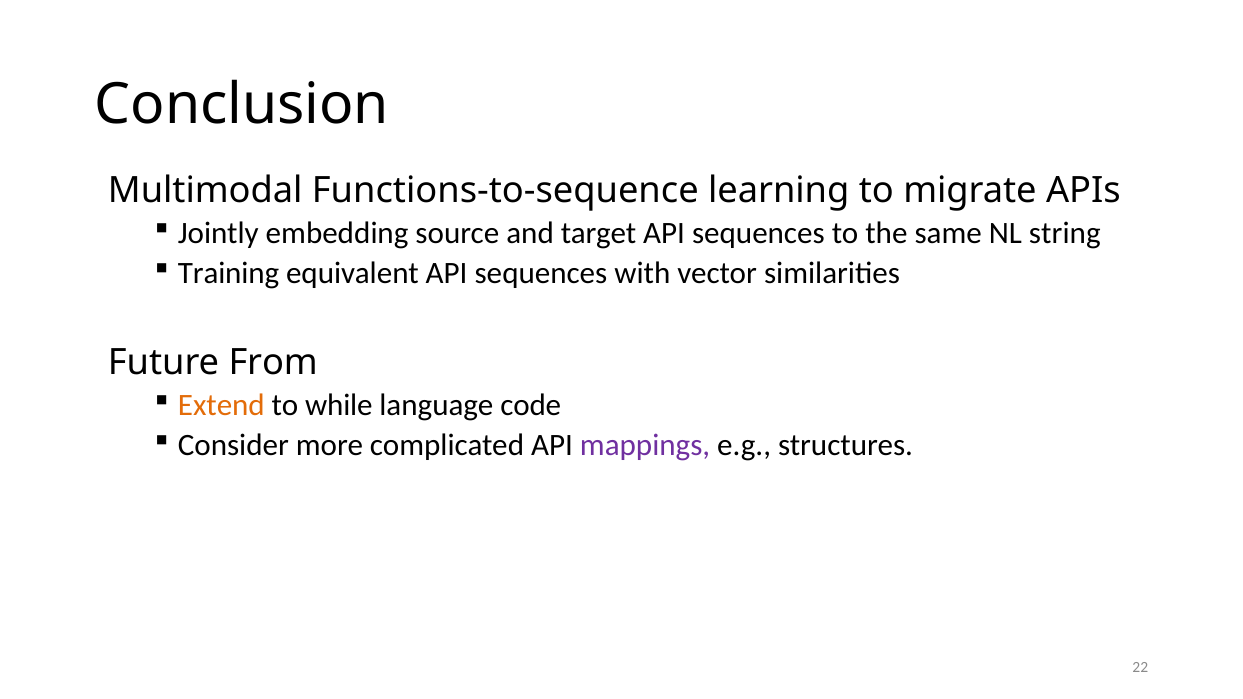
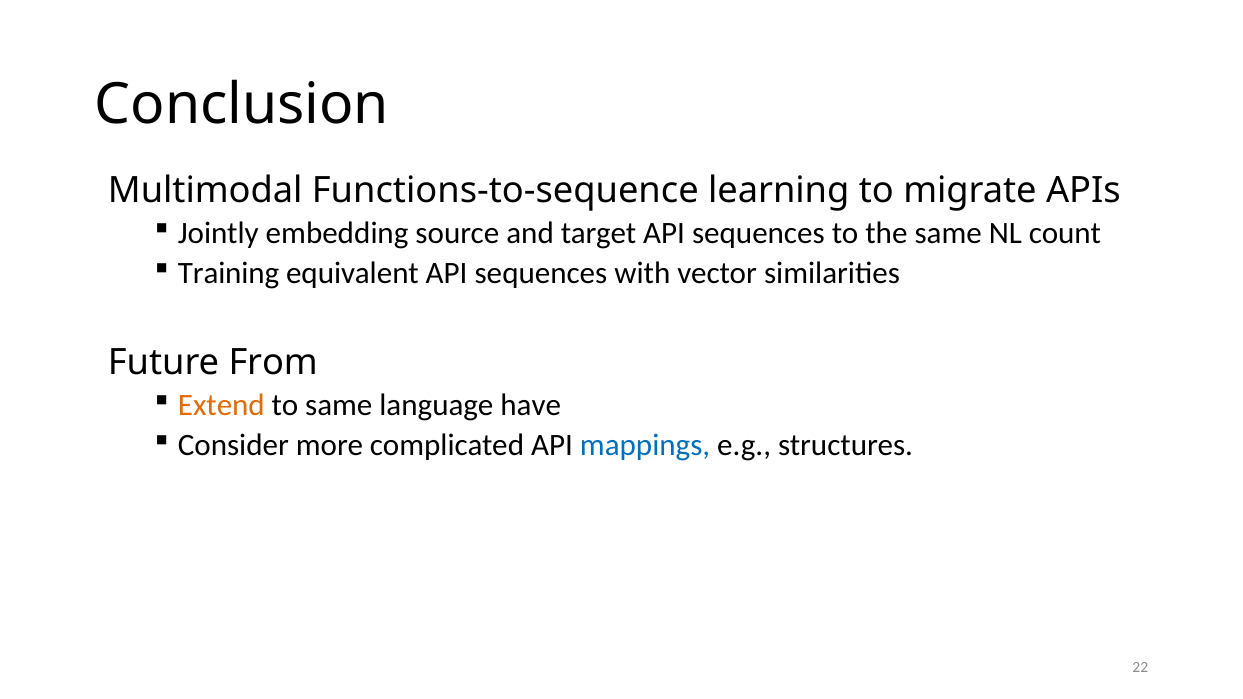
string: string -> count (1065, 233)
to while: while -> same (339, 405)
code: code -> have (531, 405)
mappings colour: purple -> blue (645, 445)
